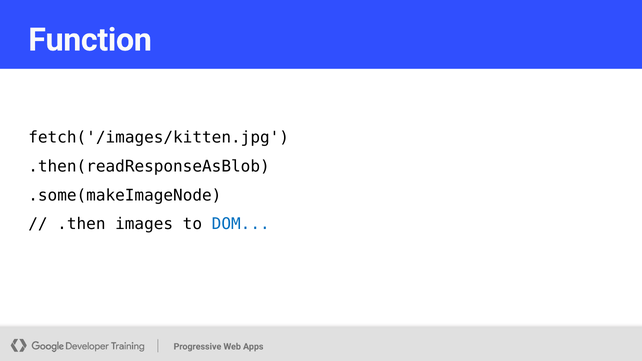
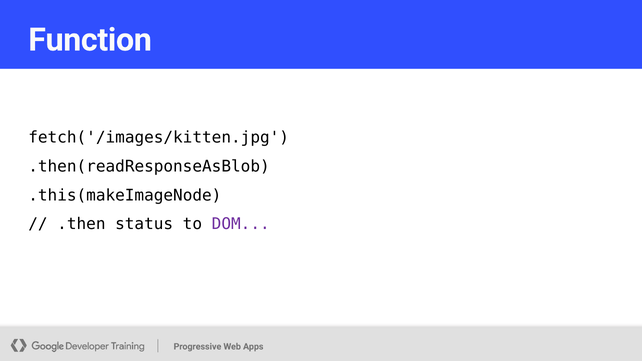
.some(makeImageNode: .some(makeImageNode -> .this(makeImageNode (125, 195)
images: images -> status (144, 224)
DOM colour: blue -> purple (241, 224)
